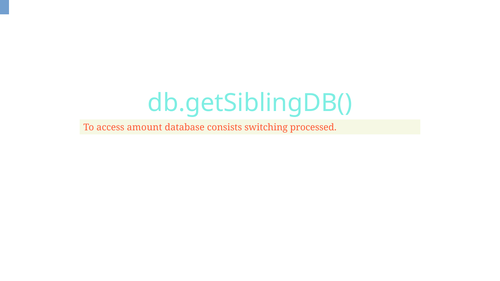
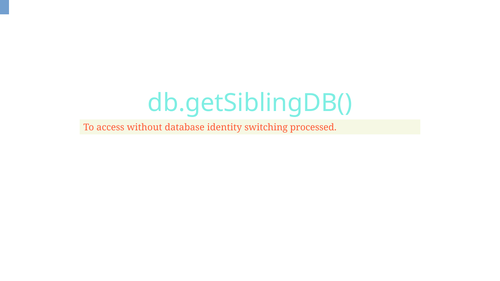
amount: amount -> without (145, 128)
consists: consists -> identity (224, 128)
